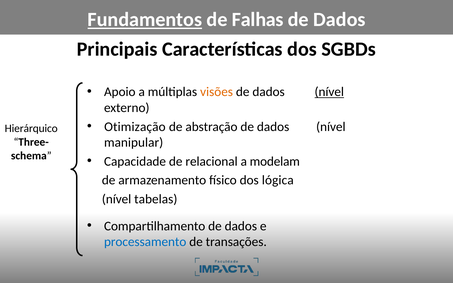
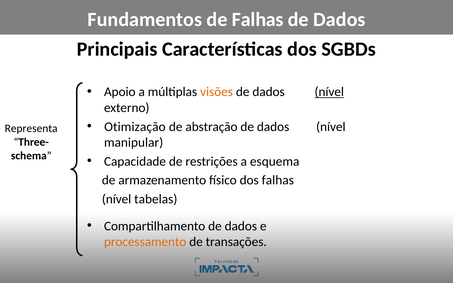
Fundamentos underline: present -> none (145, 20)
Hierárquico: Hierárquico -> Representa (31, 128)
relacional: relacional -> restrições (212, 161)
modelam: modelam -> esquema (275, 161)
dos lógica: lógica -> falhas (278, 180)
processamento colour: blue -> orange (145, 242)
